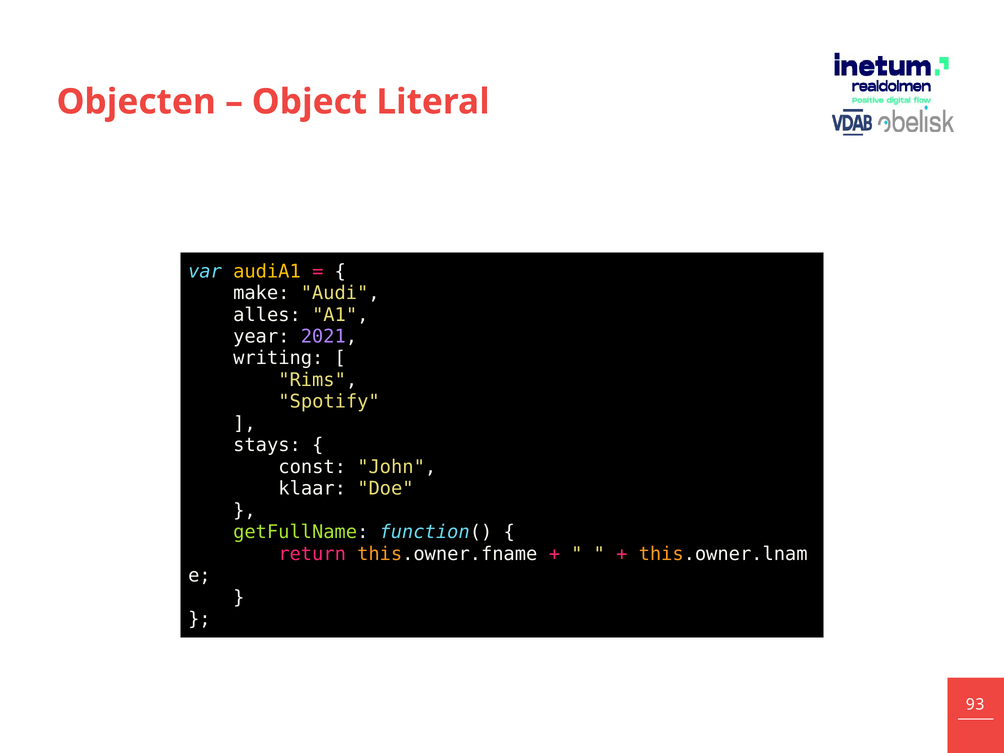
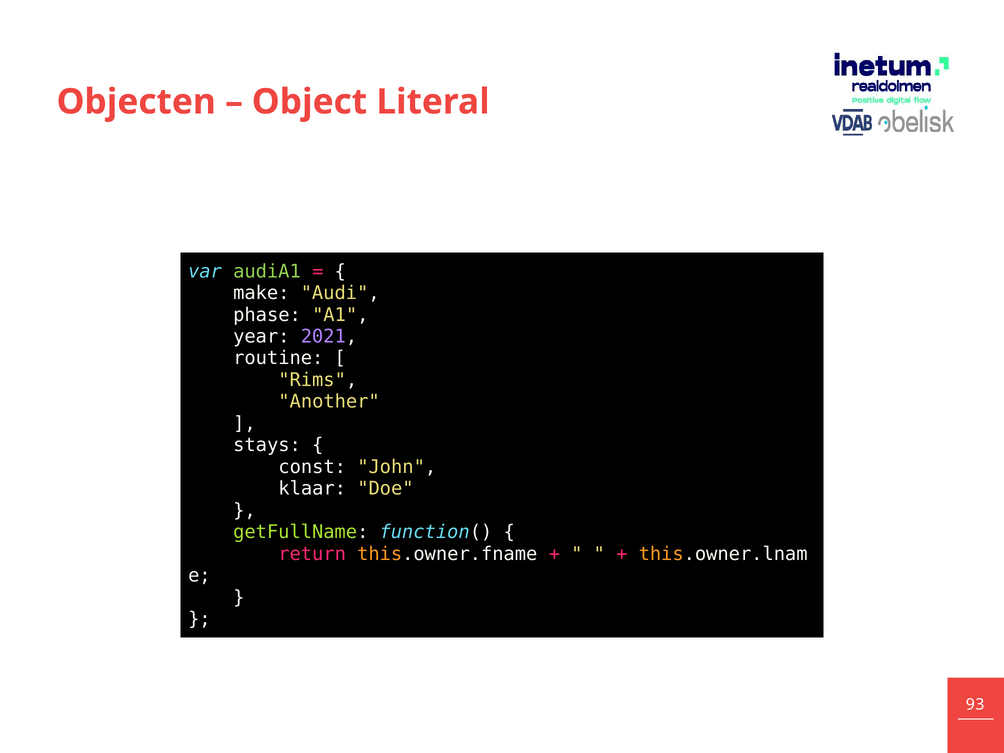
audiA1 colour: yellow -> light green (267, 271)
alles: alles -> phase (267, 315)
writing: writing -> routine (278, 358)
Spotify: Spotify -> Another (329, 402)
